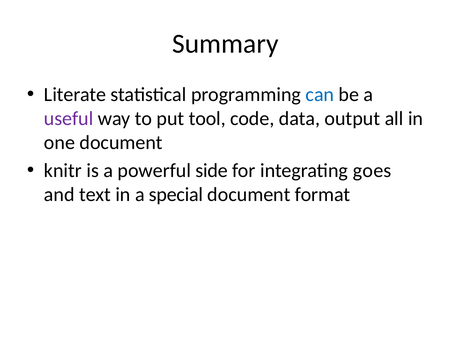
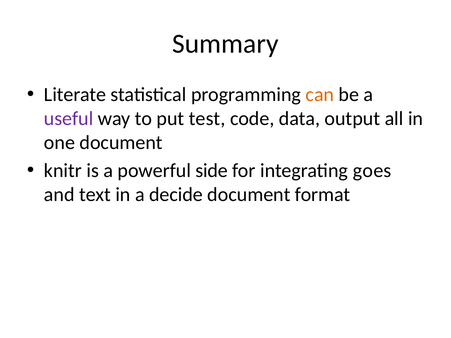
can colour: blue -> orange (320, 95)
tool: tool -> test (207, 119)
special: special -> decide (176, 195)
